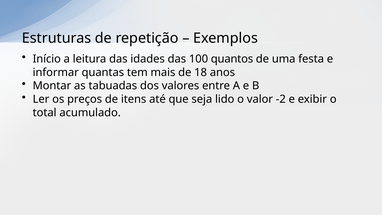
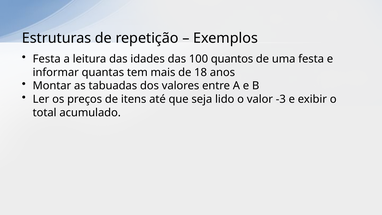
Início: Início -> Festa (47, 59)
-2: -2 -> -3 (281, 99)
